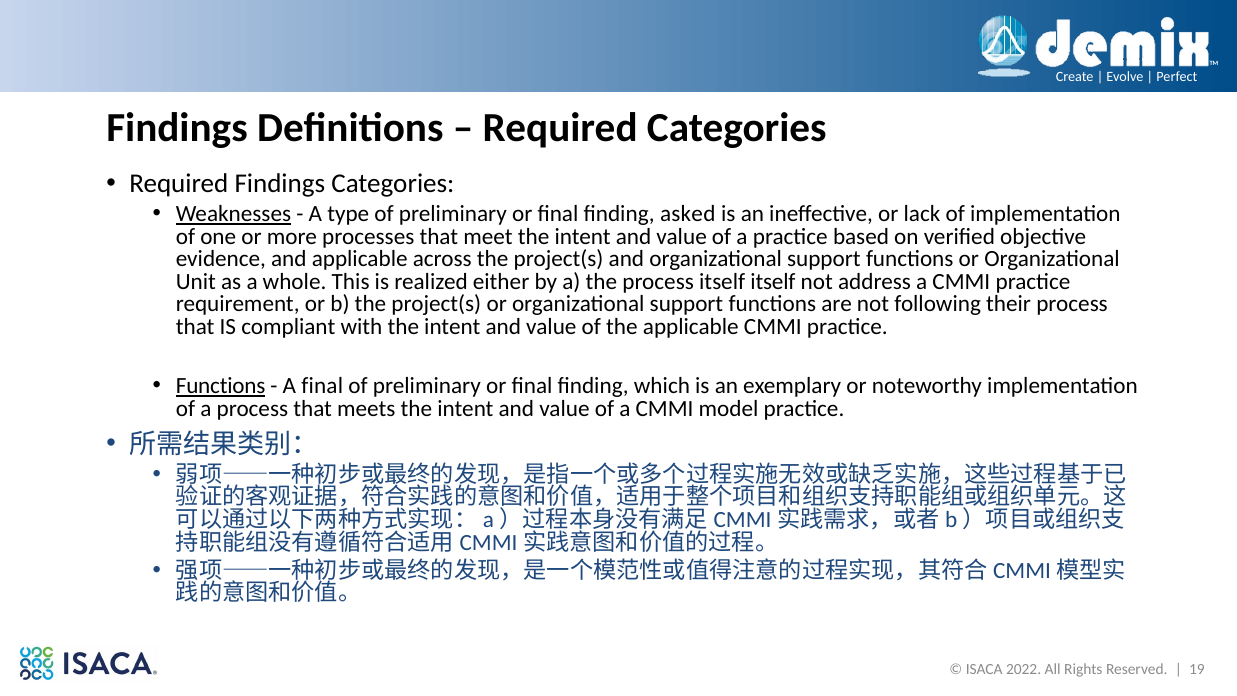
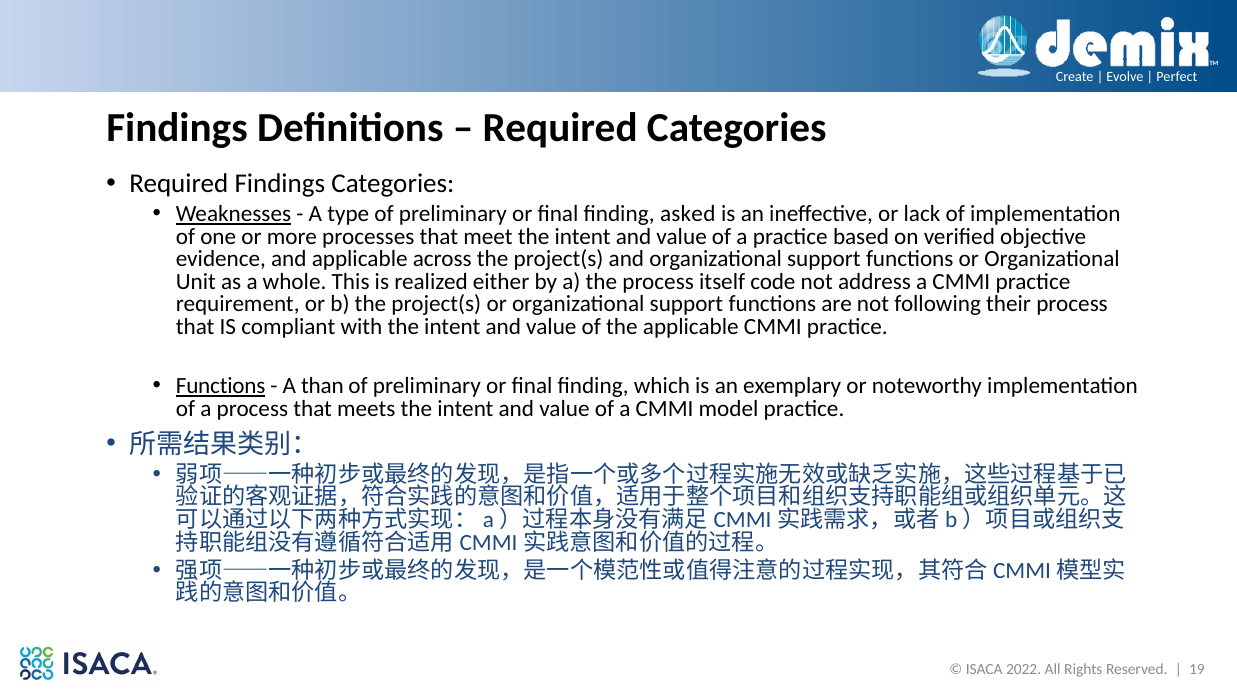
itself itself: itself -> code (773, 282)
A final: final -> than (322, 386)
